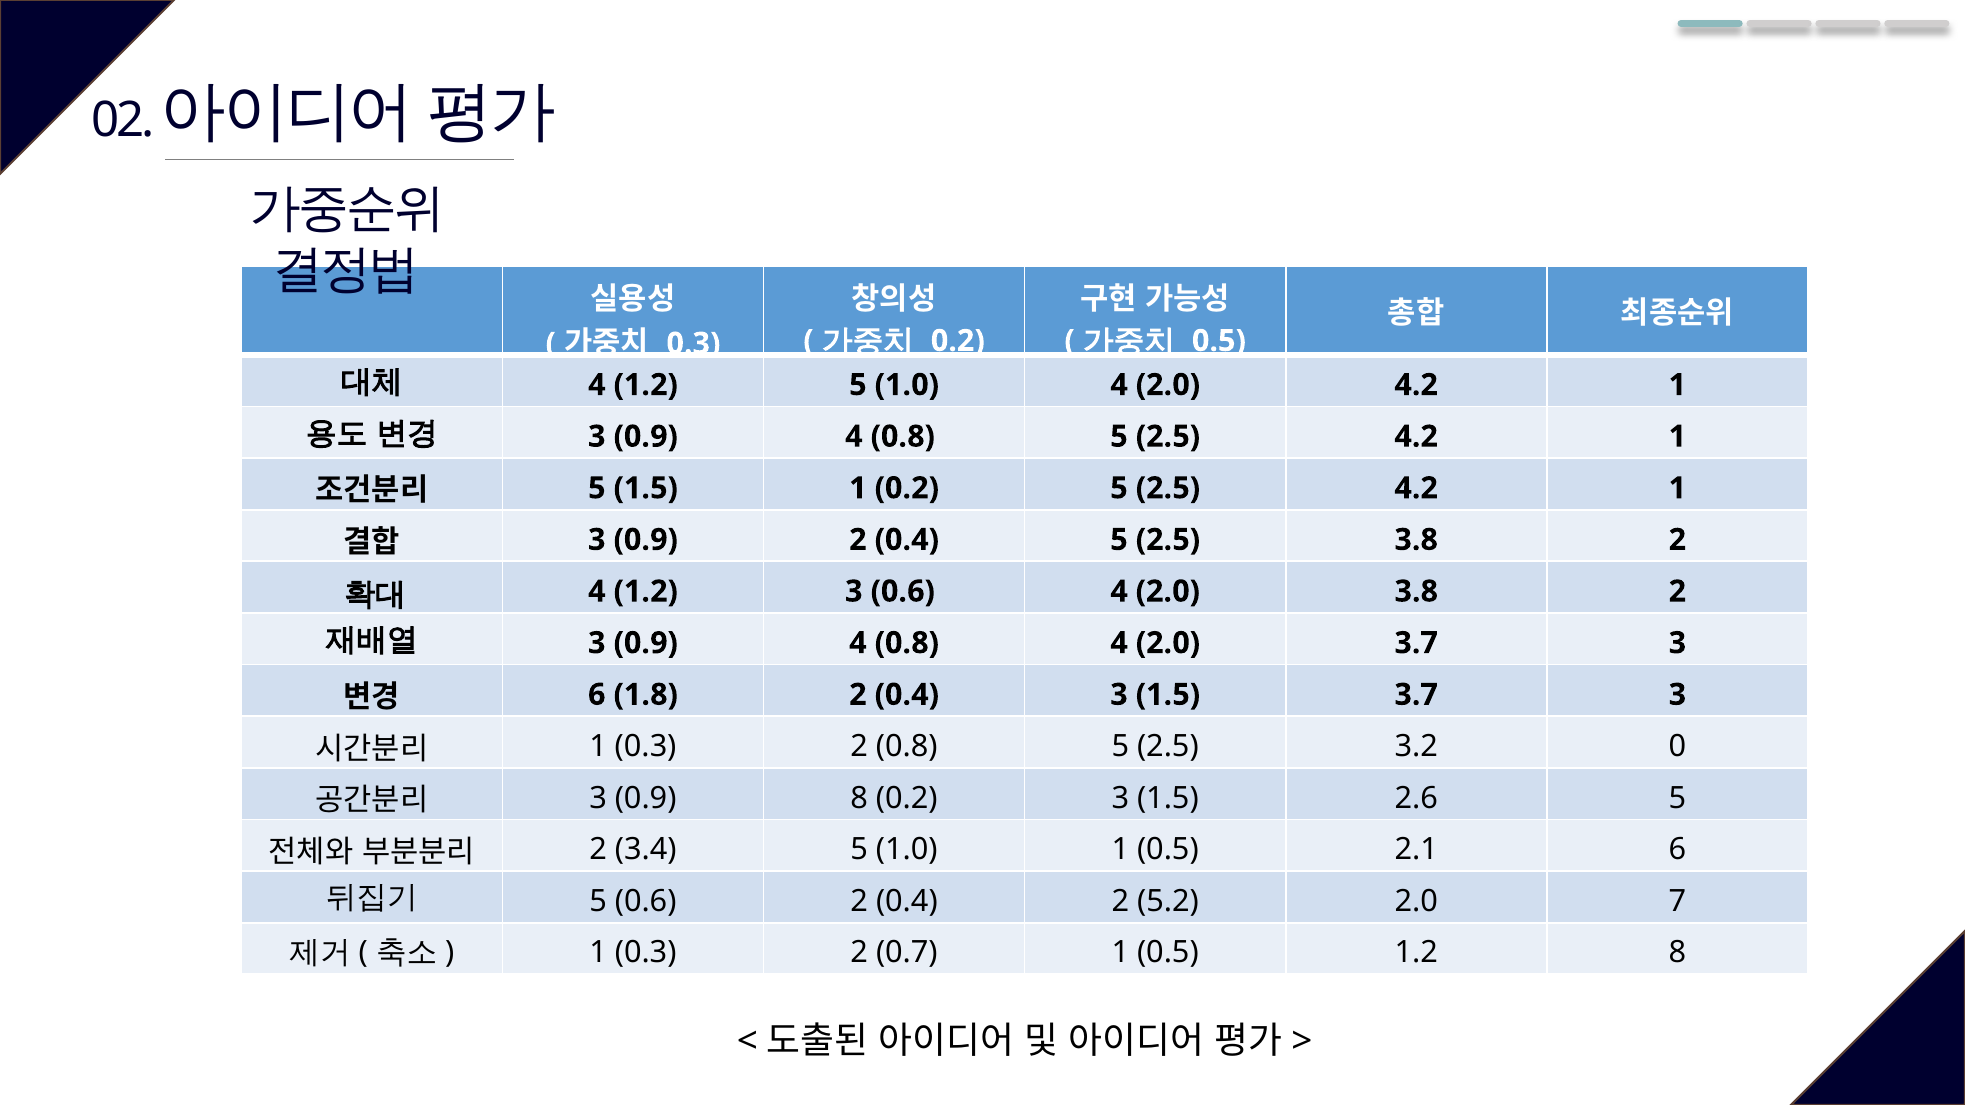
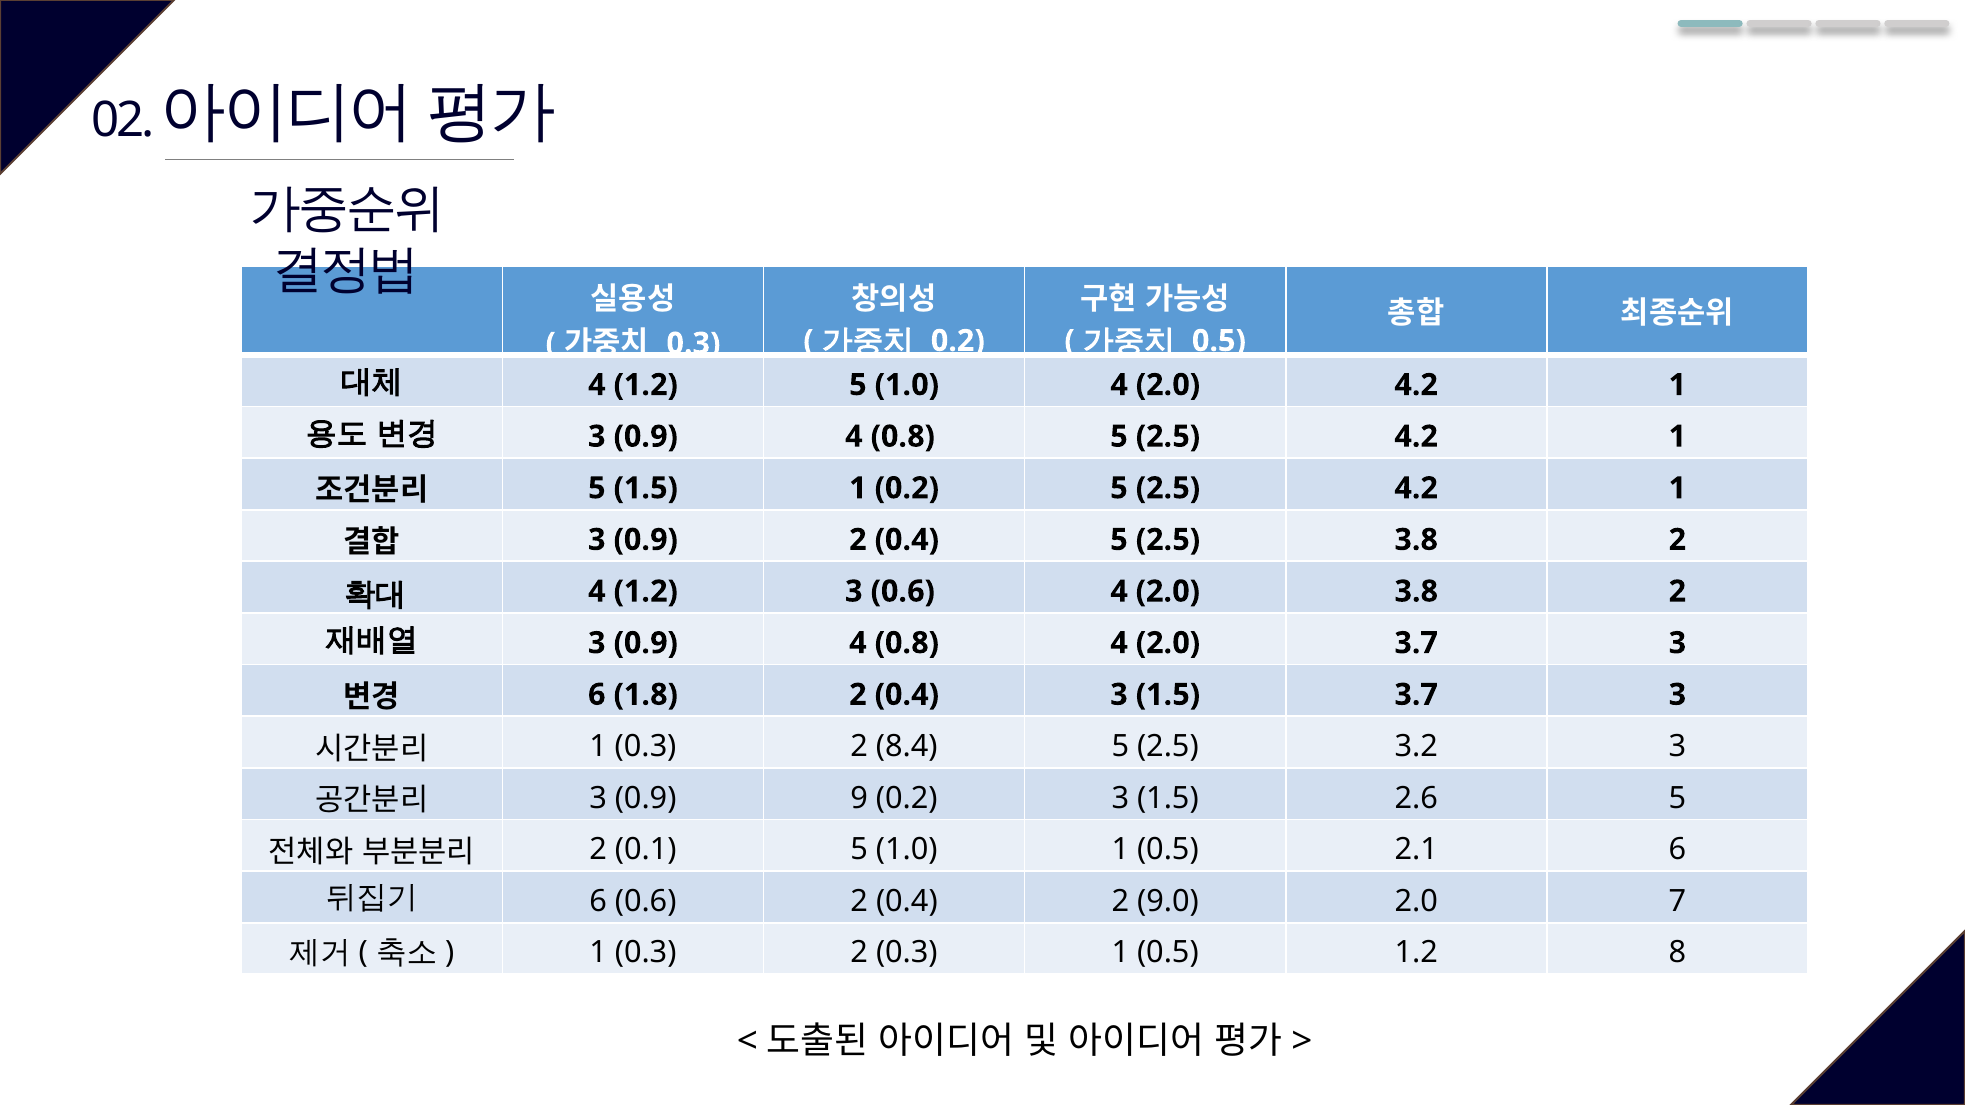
2 0.8: 0.8 -> 8.4 (907, 746)
3.2 0: 0 -> 3 (1677, 746)
0.9 8: 8 -> 9 (859, 798)
3.4: 3.4 -> 0.1 (646, 850)
5: 5 -> 6 (598, 901)
5.2: 5.2 -> 9.0 (1168, 901)
2 0.7: 0.7 -> 0.3 (907, 953)
